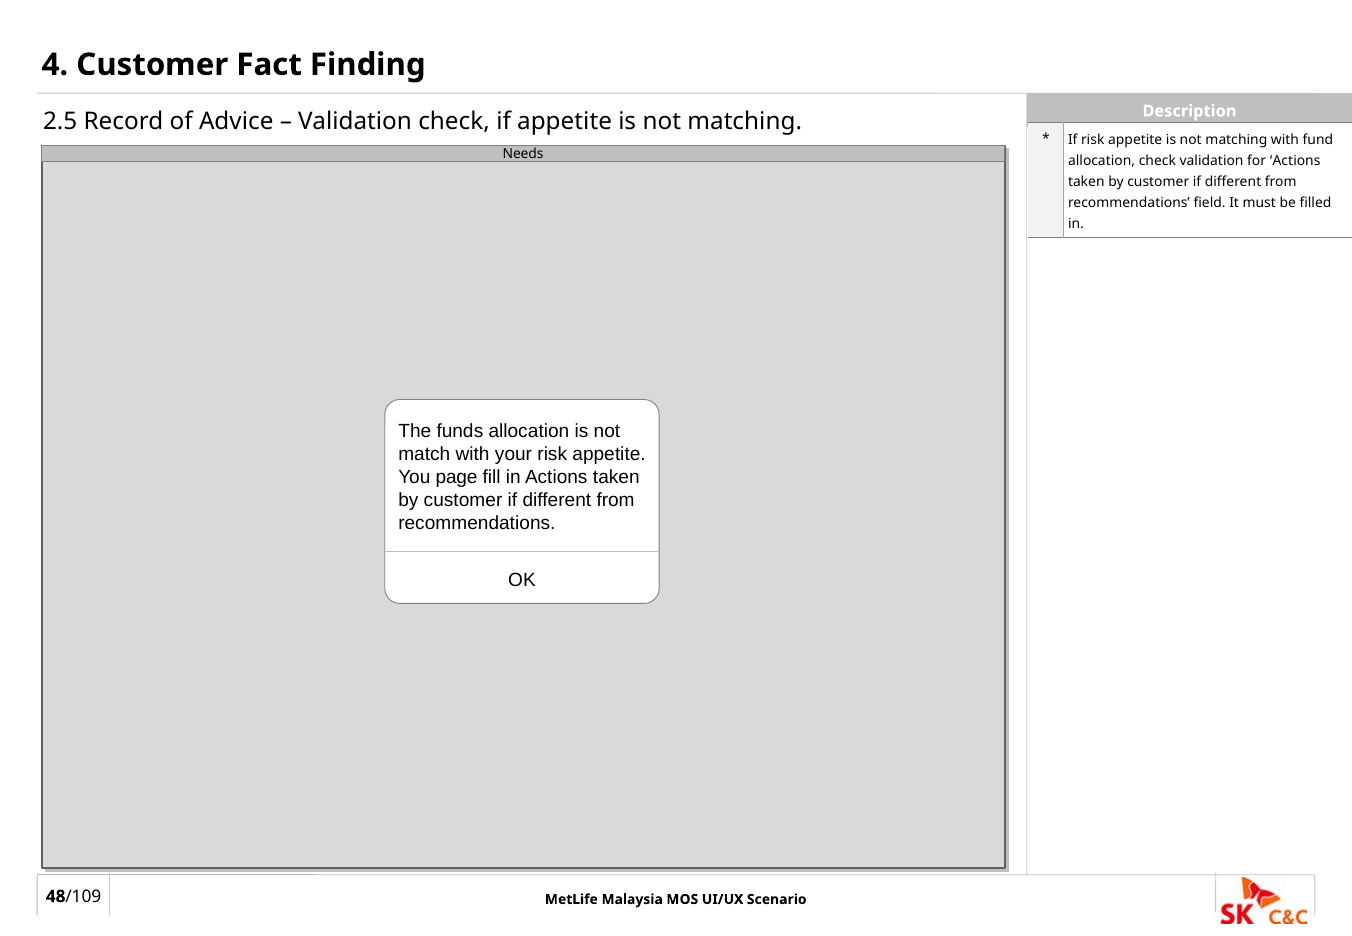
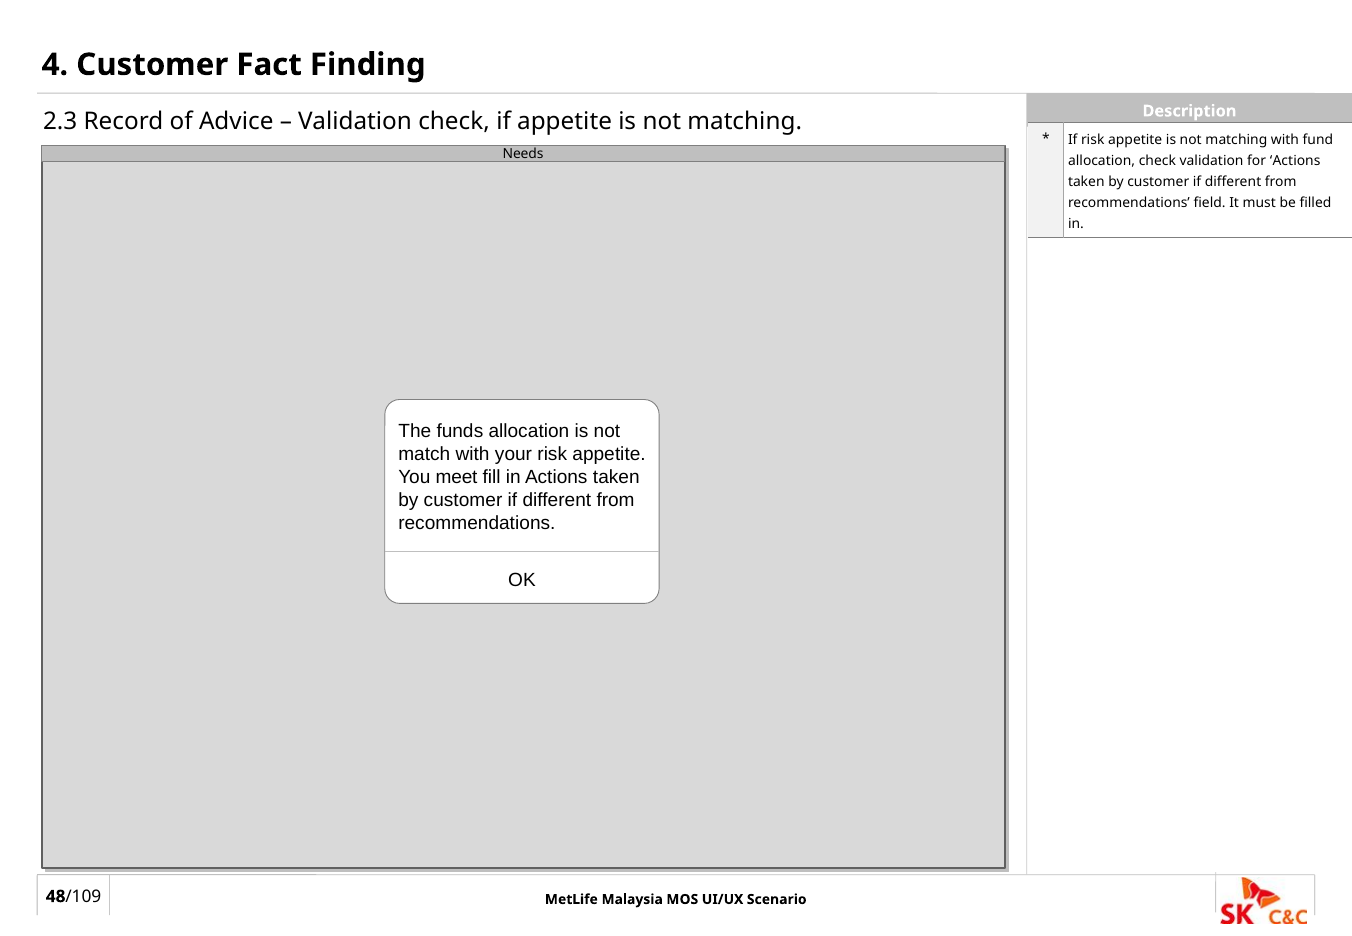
2.5: 2.5 -> 2.3 (60, 122)
page: page -> meet (457, 477)
